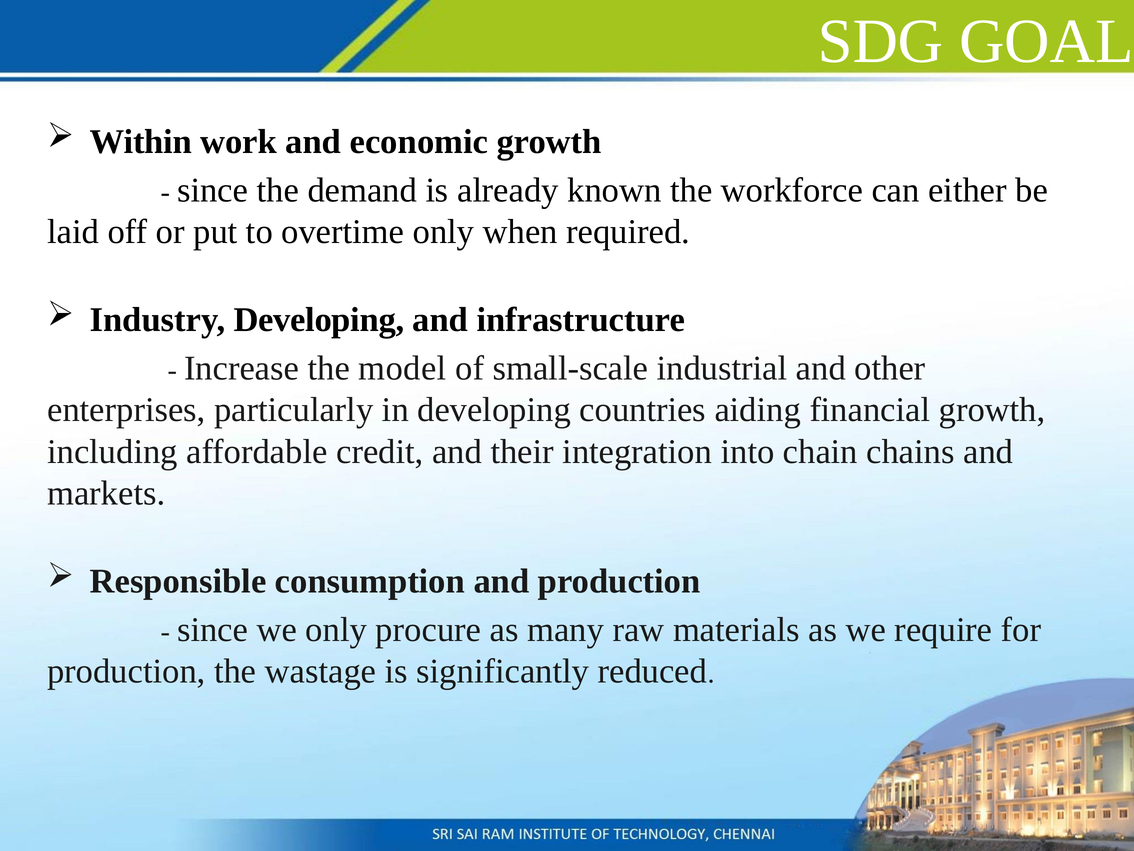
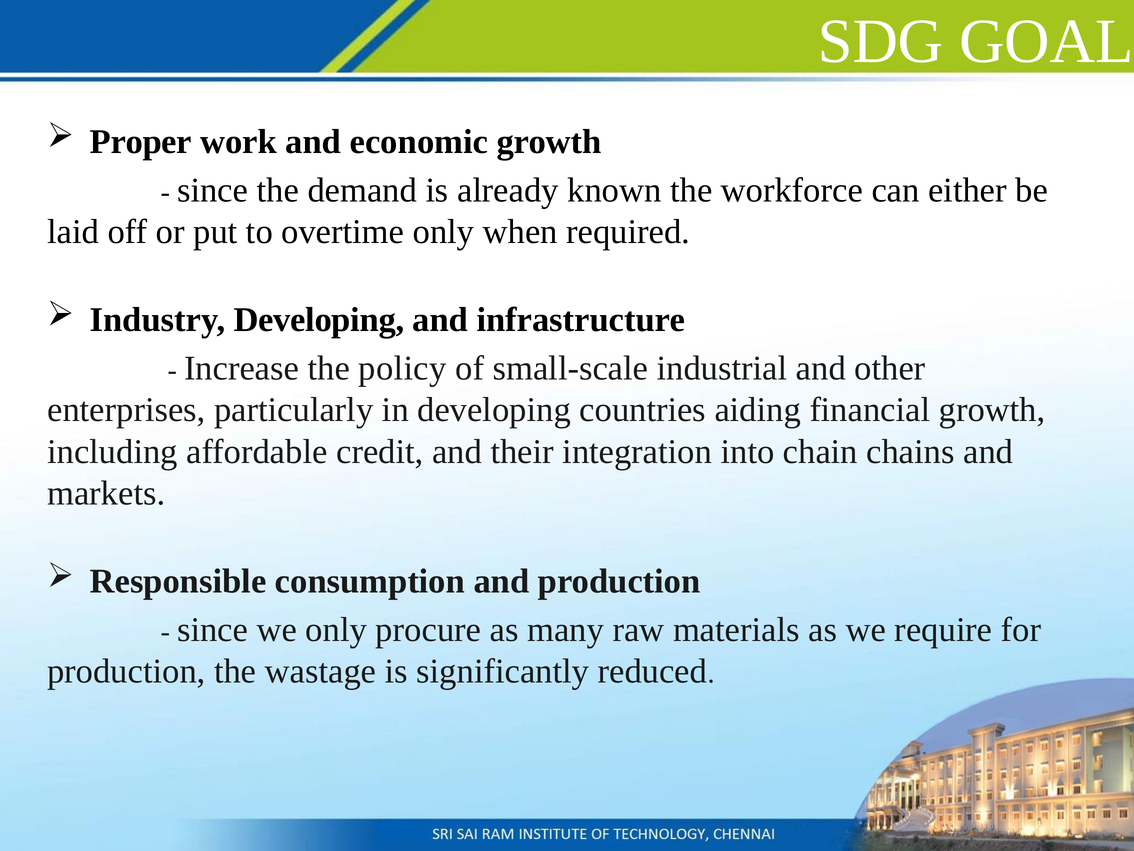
Within: Within -> Proper (141, 141)
model: model -> policy (402, 368)
